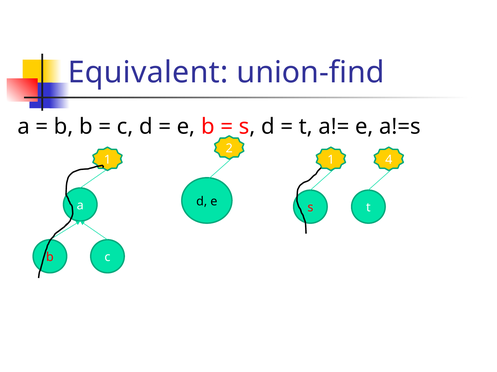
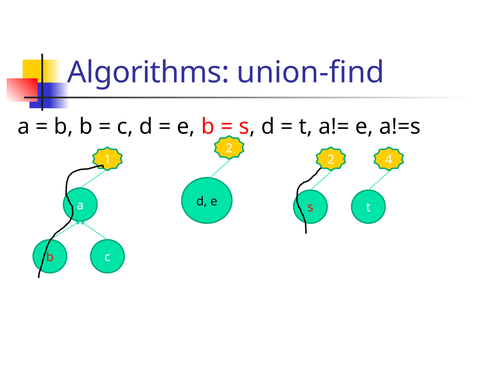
Equivalent: Equivalent -> Algorithms (148, 73)
1 1: 1 -> 2 (331, 160)
